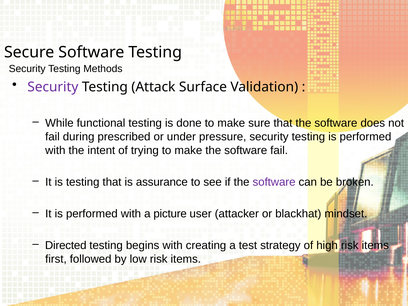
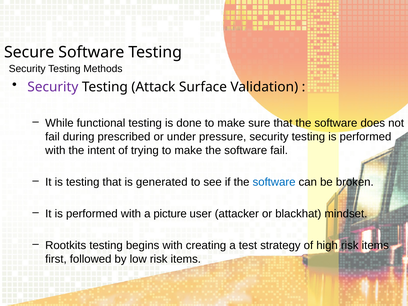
assurance: assurance -> generated (162, 182)
software colour: purple -> blue (274, 182)
Directed: Directed -> Rootkits (66, 246)
